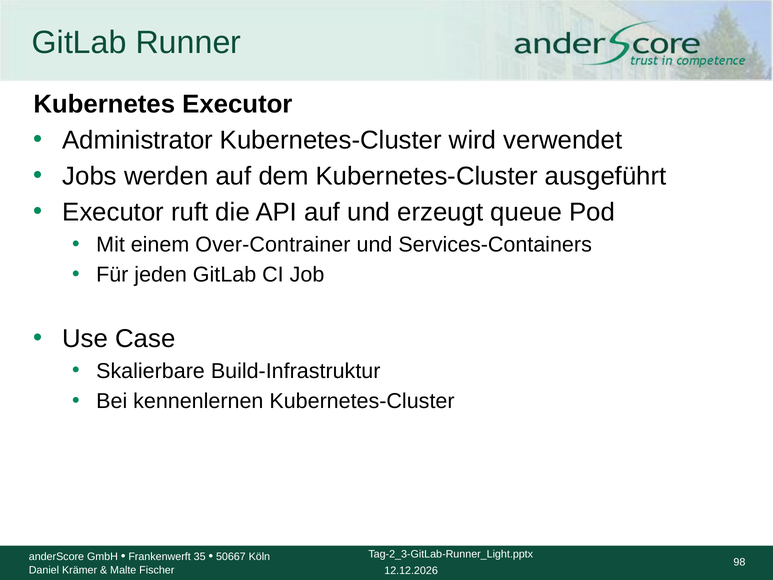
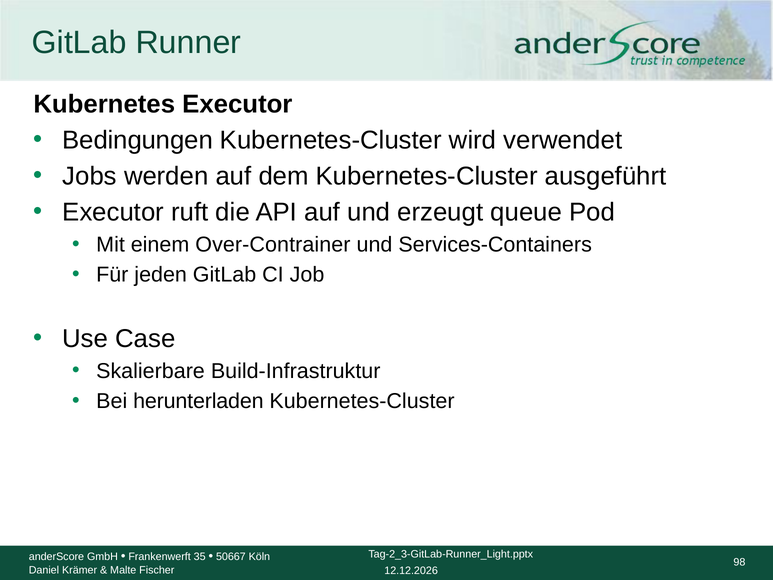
Administrator: Administrator -> Bedingungen (138, 140)
kennenlernen: kennenlernen -> herunterladen (198, 401)
